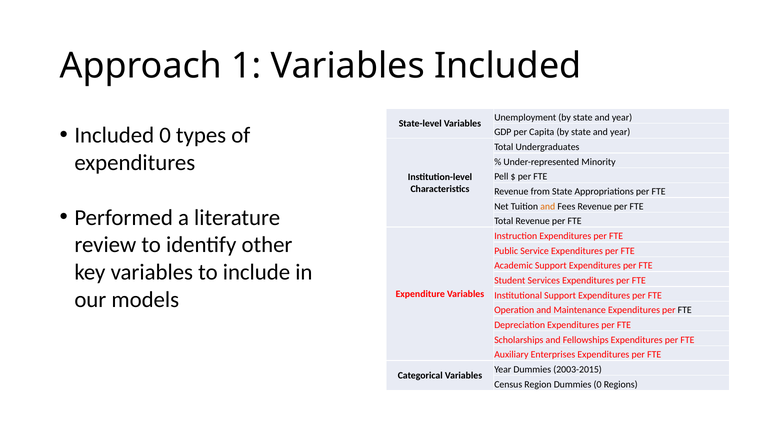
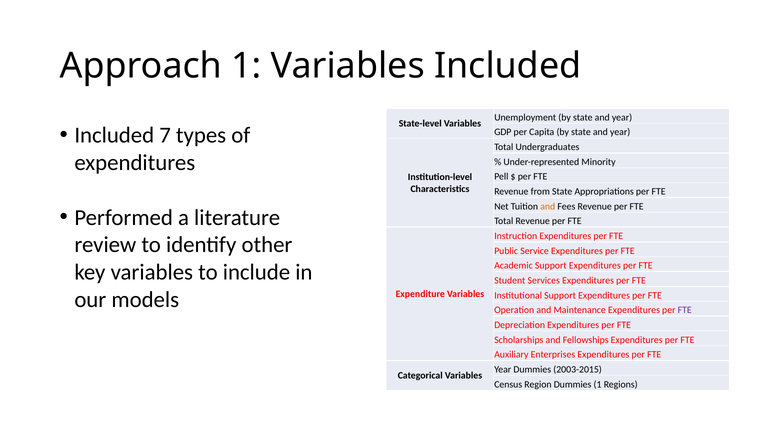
Included 0: 0 -> 7 (165, 135)
FTE colour: black -> purple (685, 311)
Dummies 0: 0 -> 1 (598, 385)
